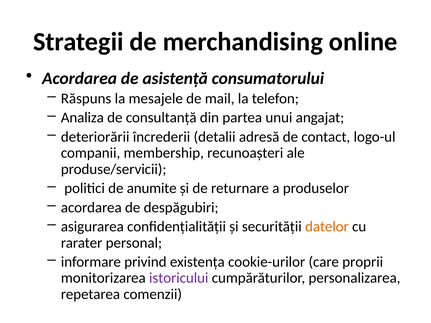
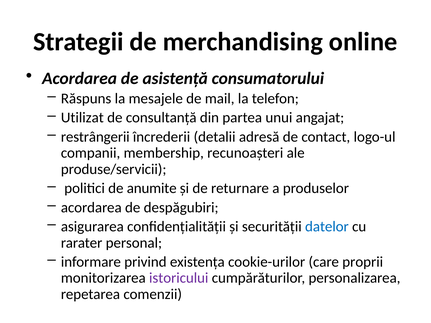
Analiza: Analiza -> Utilizat (82, 118)
deteriorării: deteriorării -> restrângerii (95, 137)
datelor colour: orange -> blue (327, 227)
